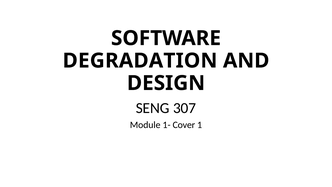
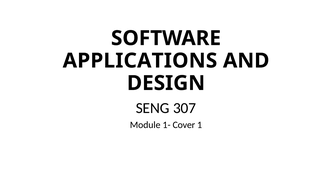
DEGRADATION: DEGRADATION -> APPLICATIONS (140, 61)
